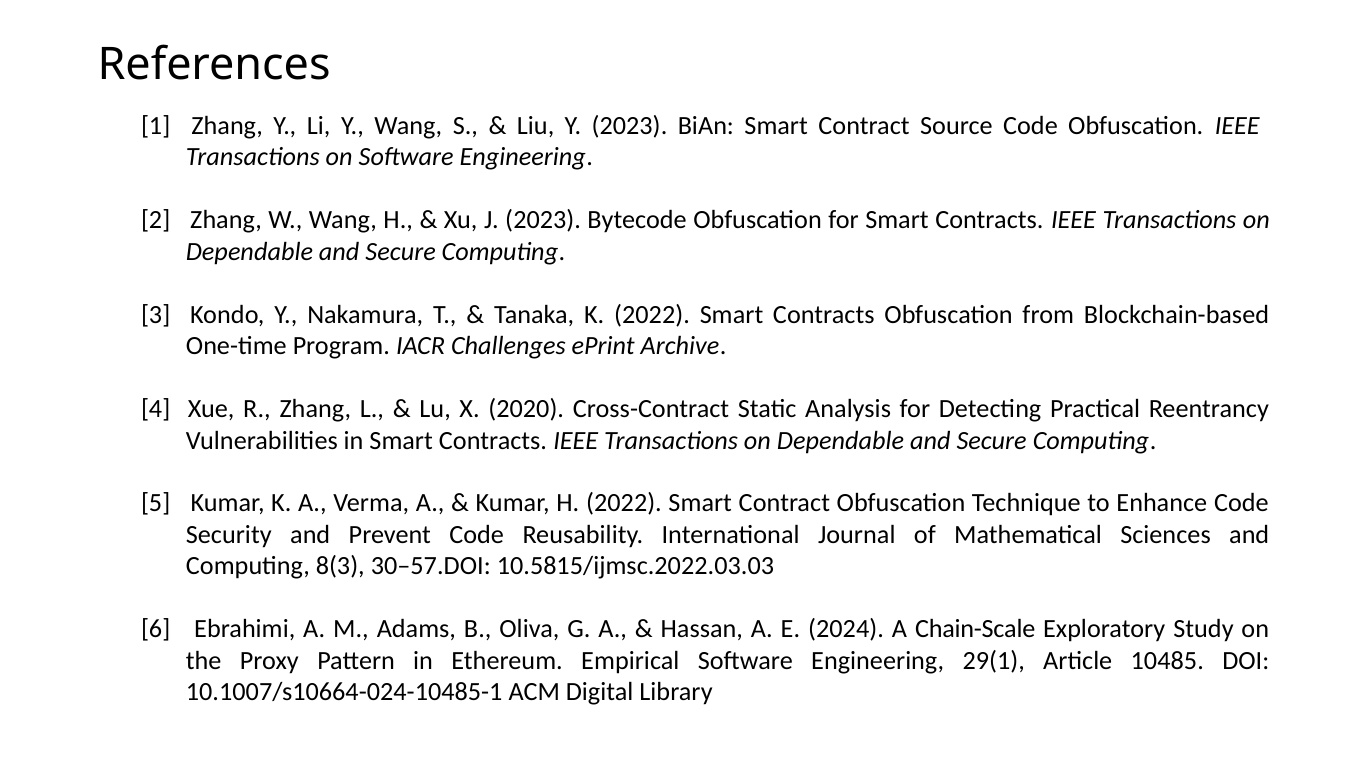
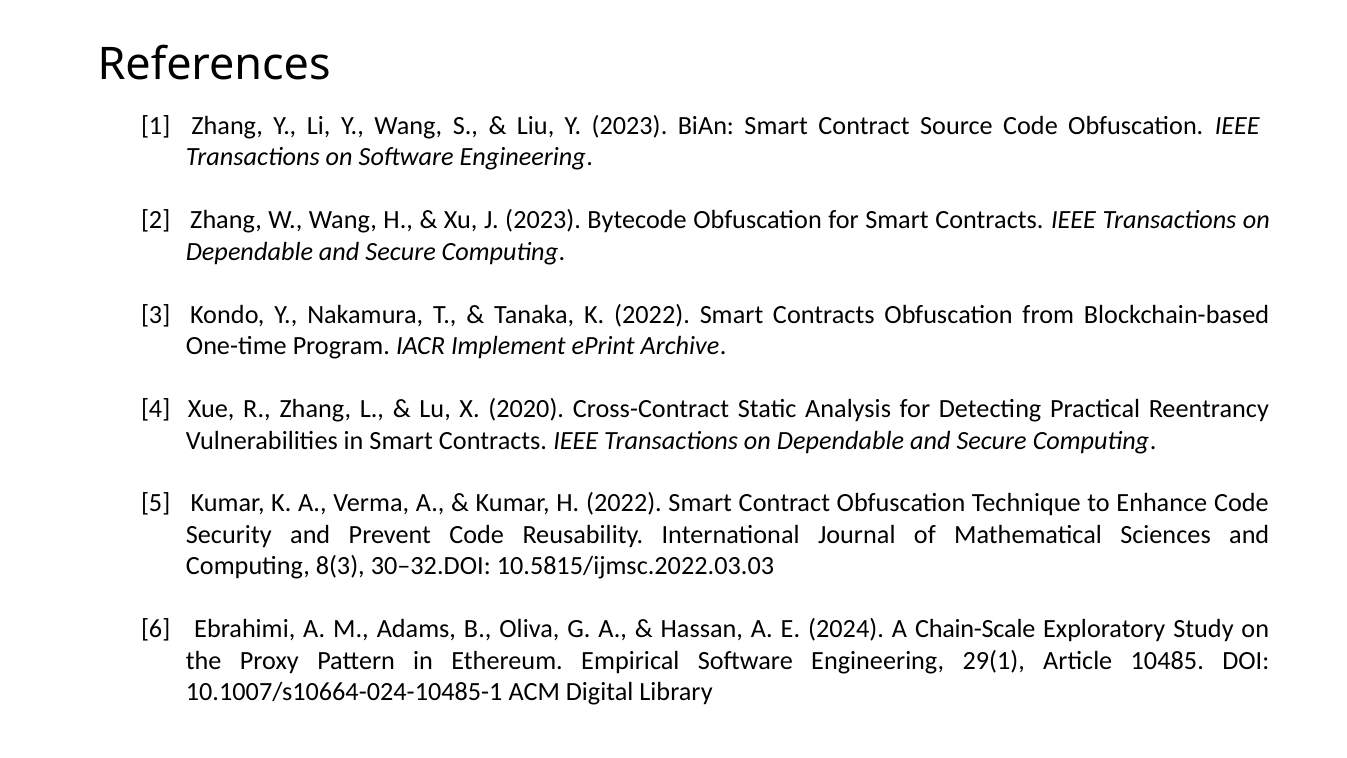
Challenges: Challenges -> Implement (508, 346)
30–57.DOI: 30–57.DOI -> 30–32.DOI (431, 566)
